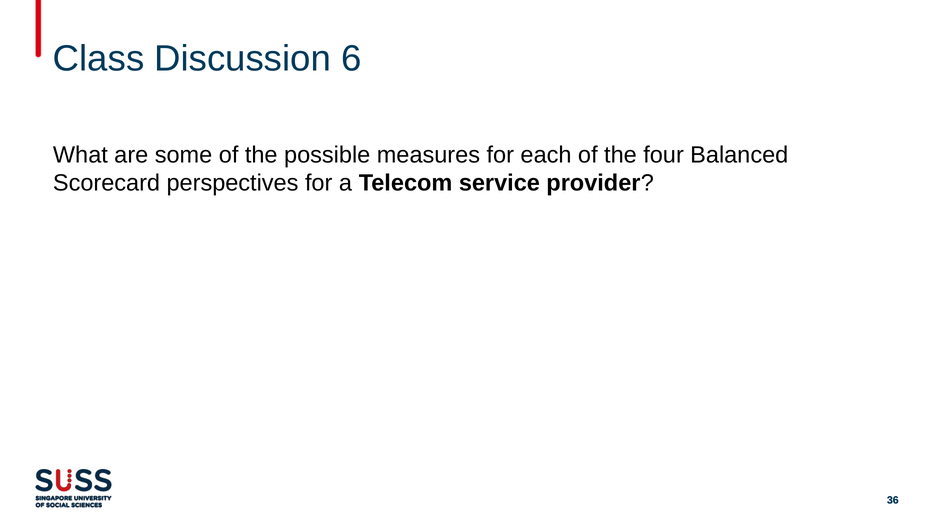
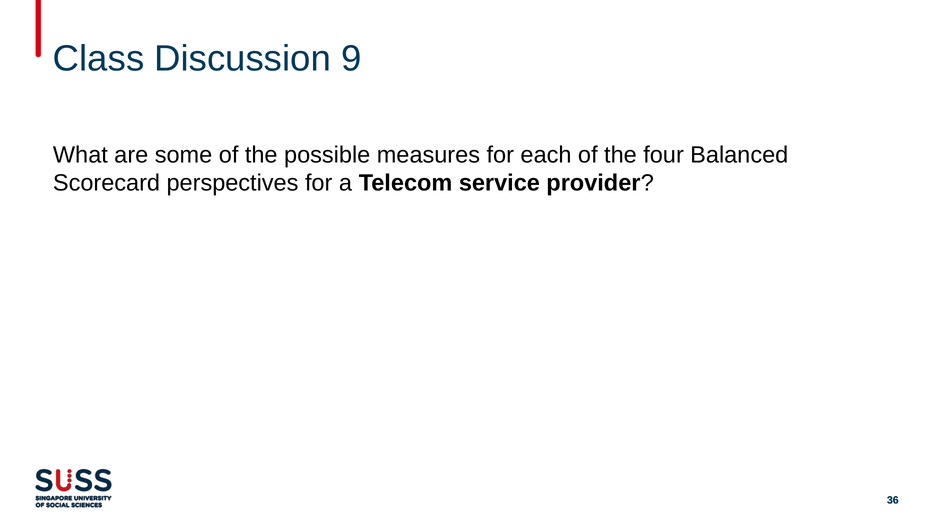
6: 6 -> 9 (351, 59)
